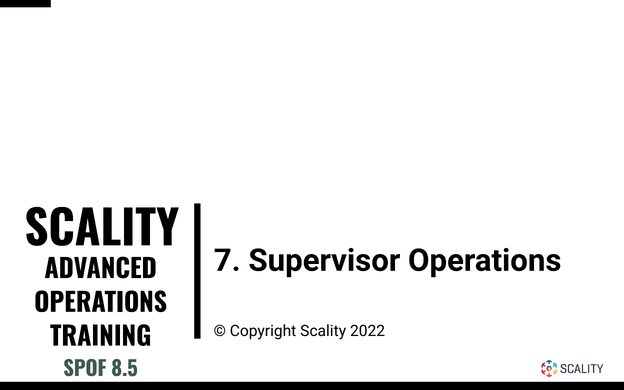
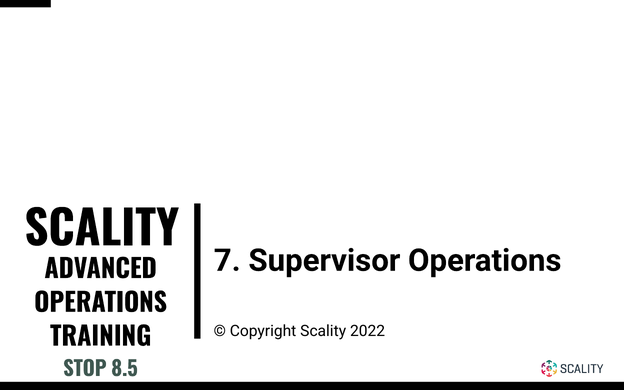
SPOF: SPOF -> STOP (85, 369)
